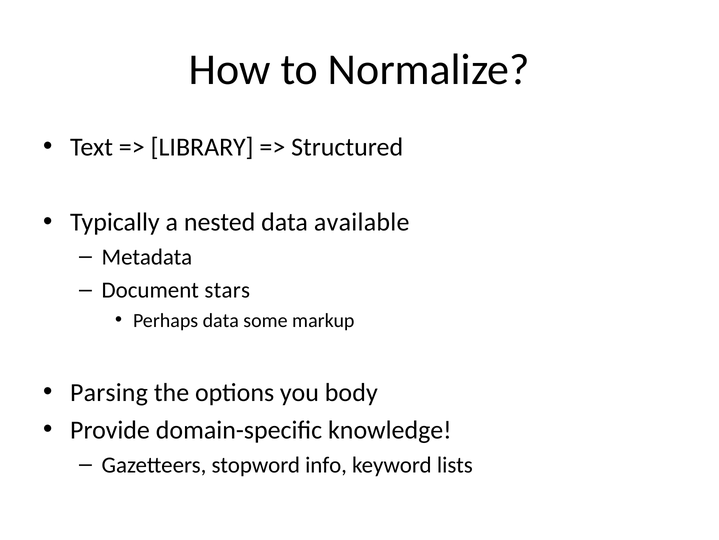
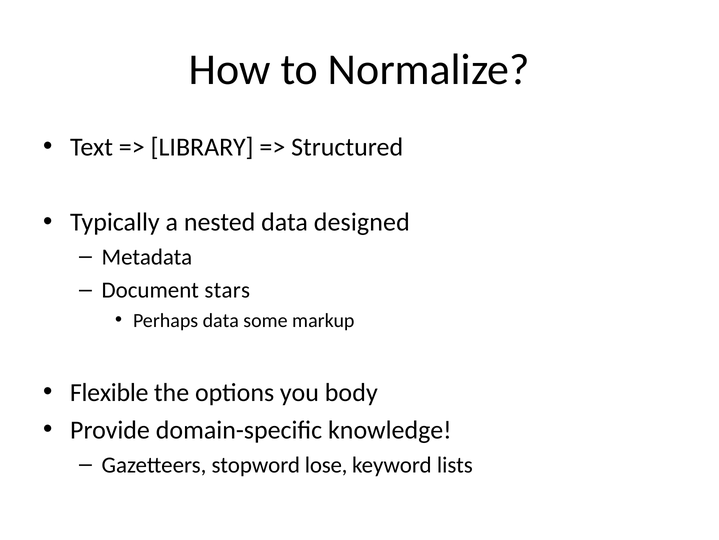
available: available -> designed (362, 222)
Parsing: Parsing -> Flexible (109, 392)
info: info -> lose (326, 464)
